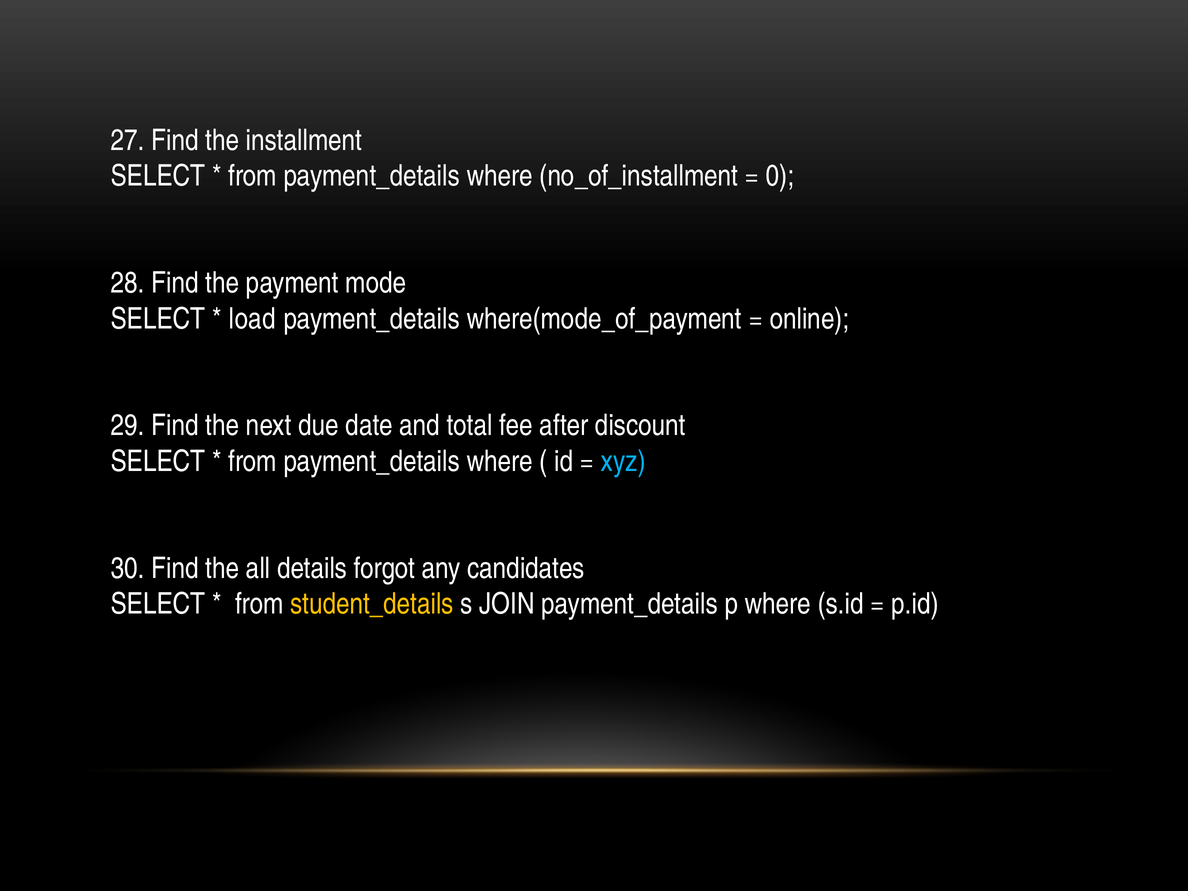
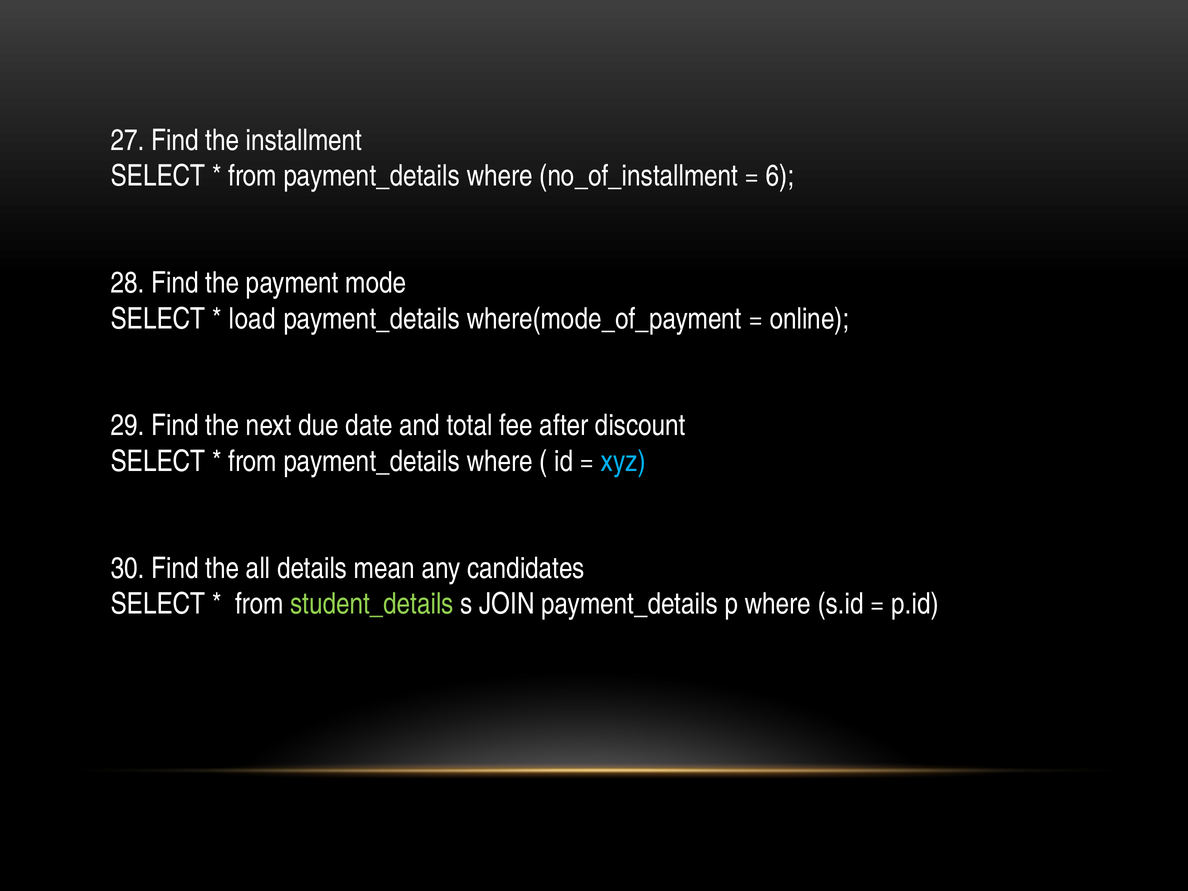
0: 0 -> 6 (780, 176)
forgot: forgot -> mean (384, 568)
student_details colour: yellow -> light green (372, 604)
